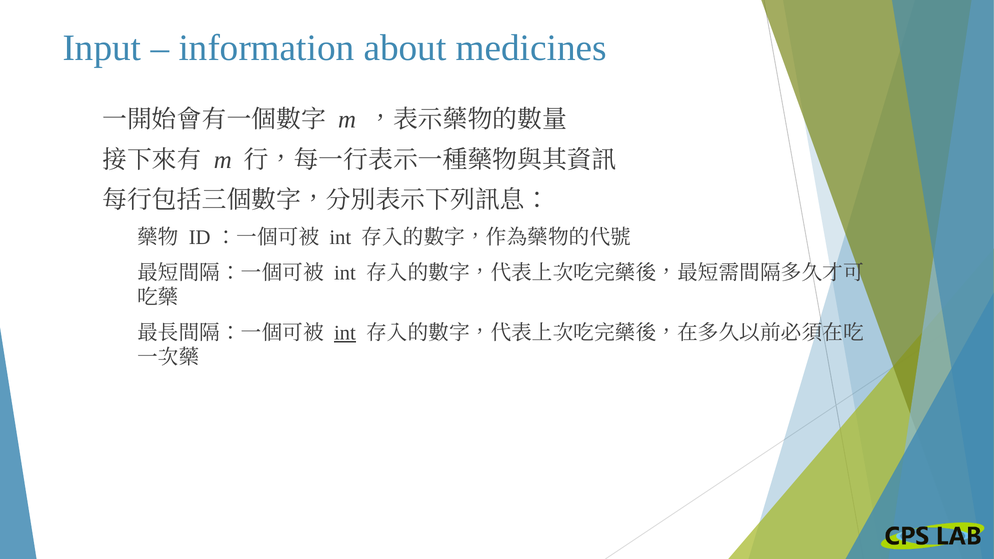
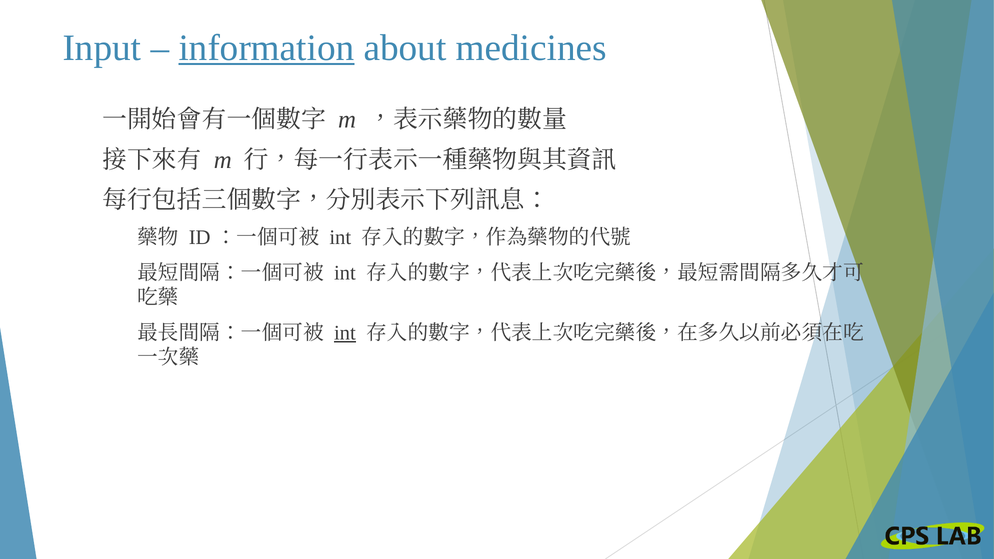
information underline: none -> present (266, 48)
